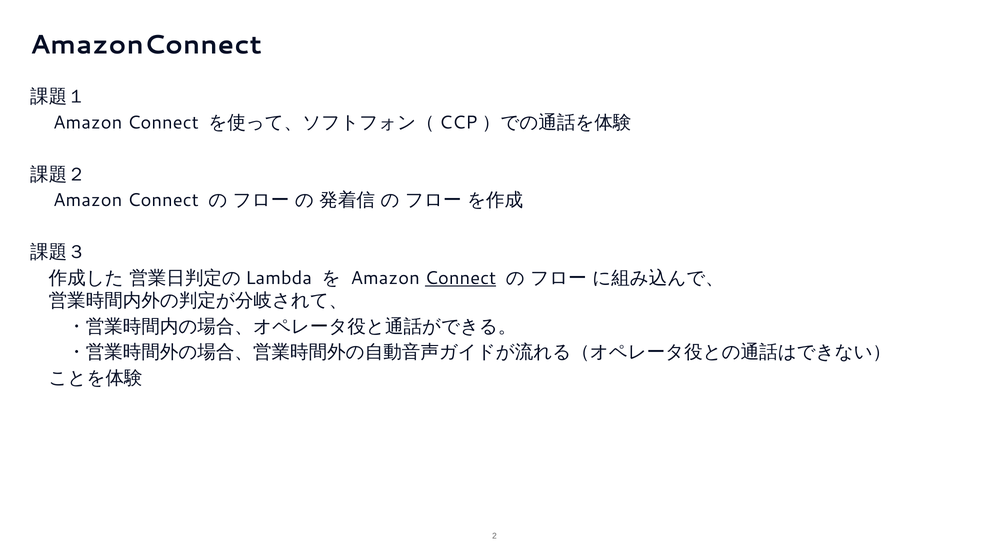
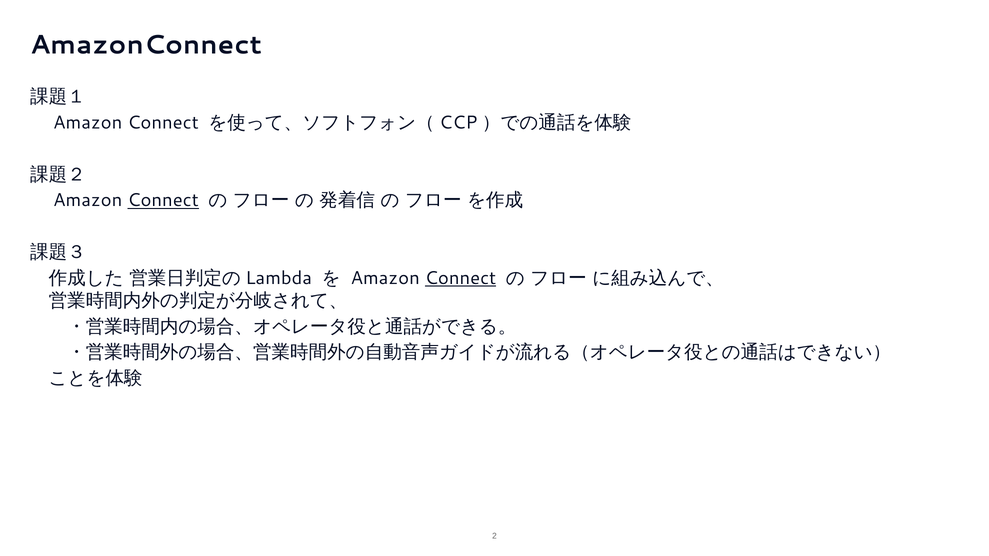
Connect underline: none -> present (163, 200)
